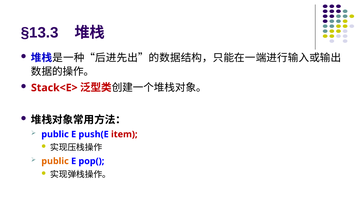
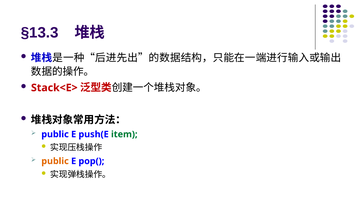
item colour: red -> green (124, 135)
